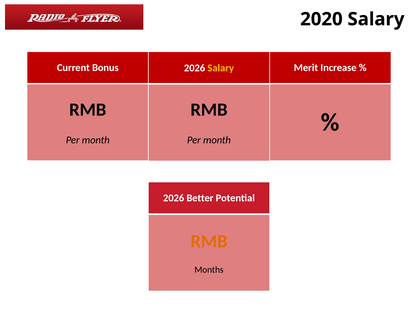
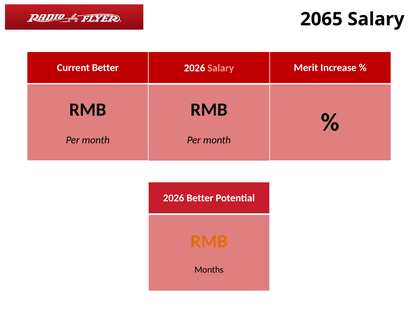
2020: 2020 -> 2065 (321, 19)
Current Bonus: Bonus -> Better (105, 68)
Salary colour: yellow -> pink (221, 68)
